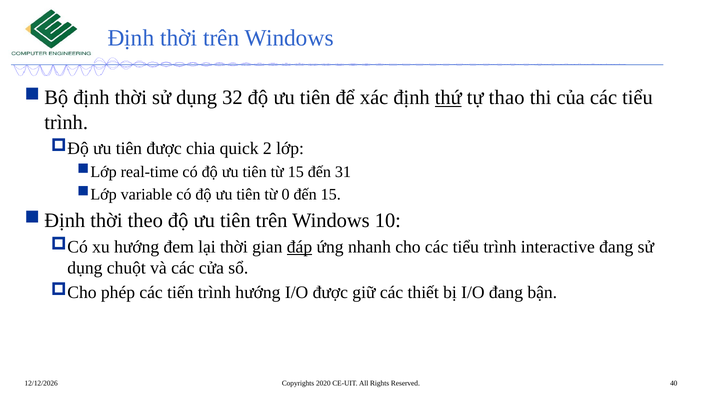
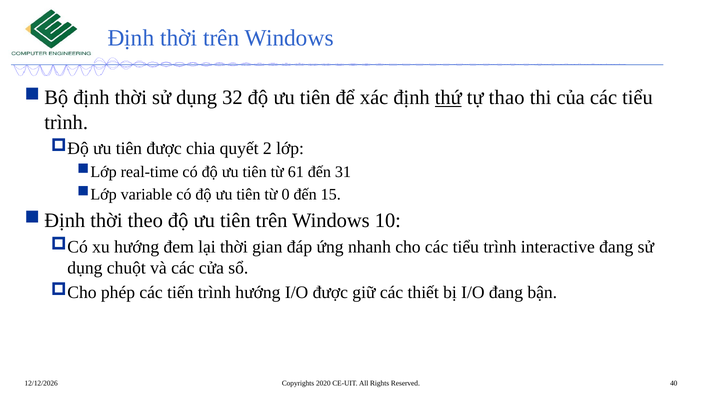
quick: quick -> quyết (239, 148)
từ 15: 15 -> 61 (296, 172)
đáp underline: present -> none (300, 247)
